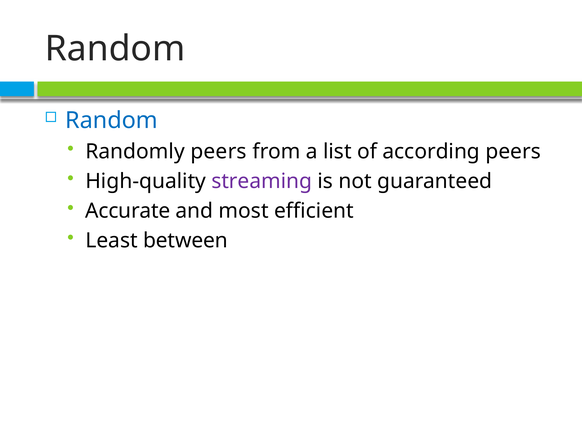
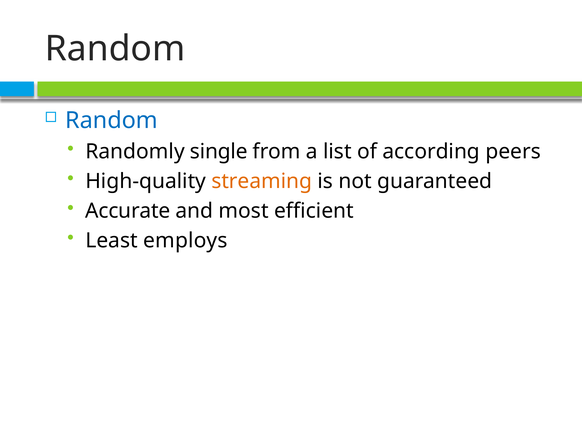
Randomly peers: peers -> single (219, 151)
streaming colour: purple -> orange (262, 181)
between: between -> employs (185, 240)
